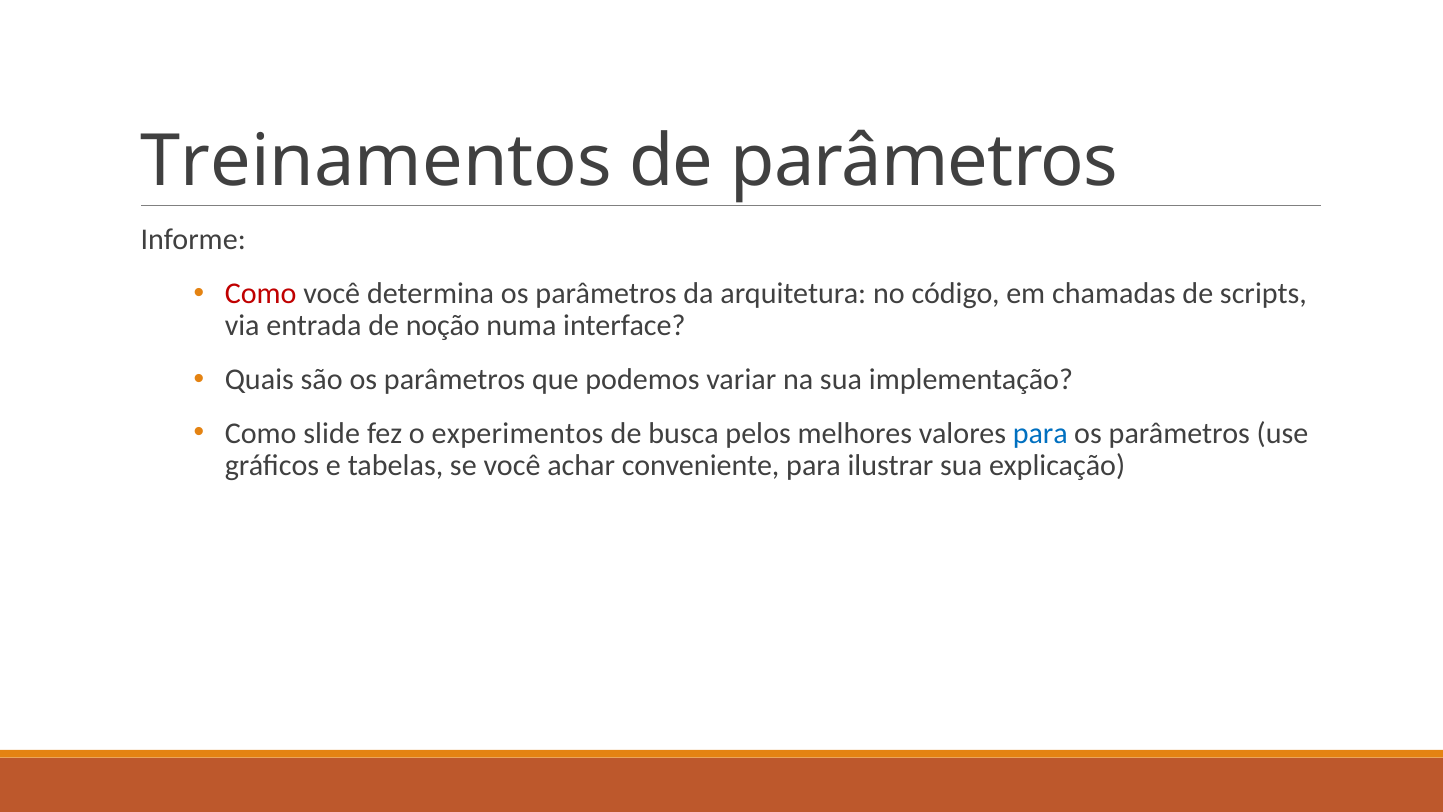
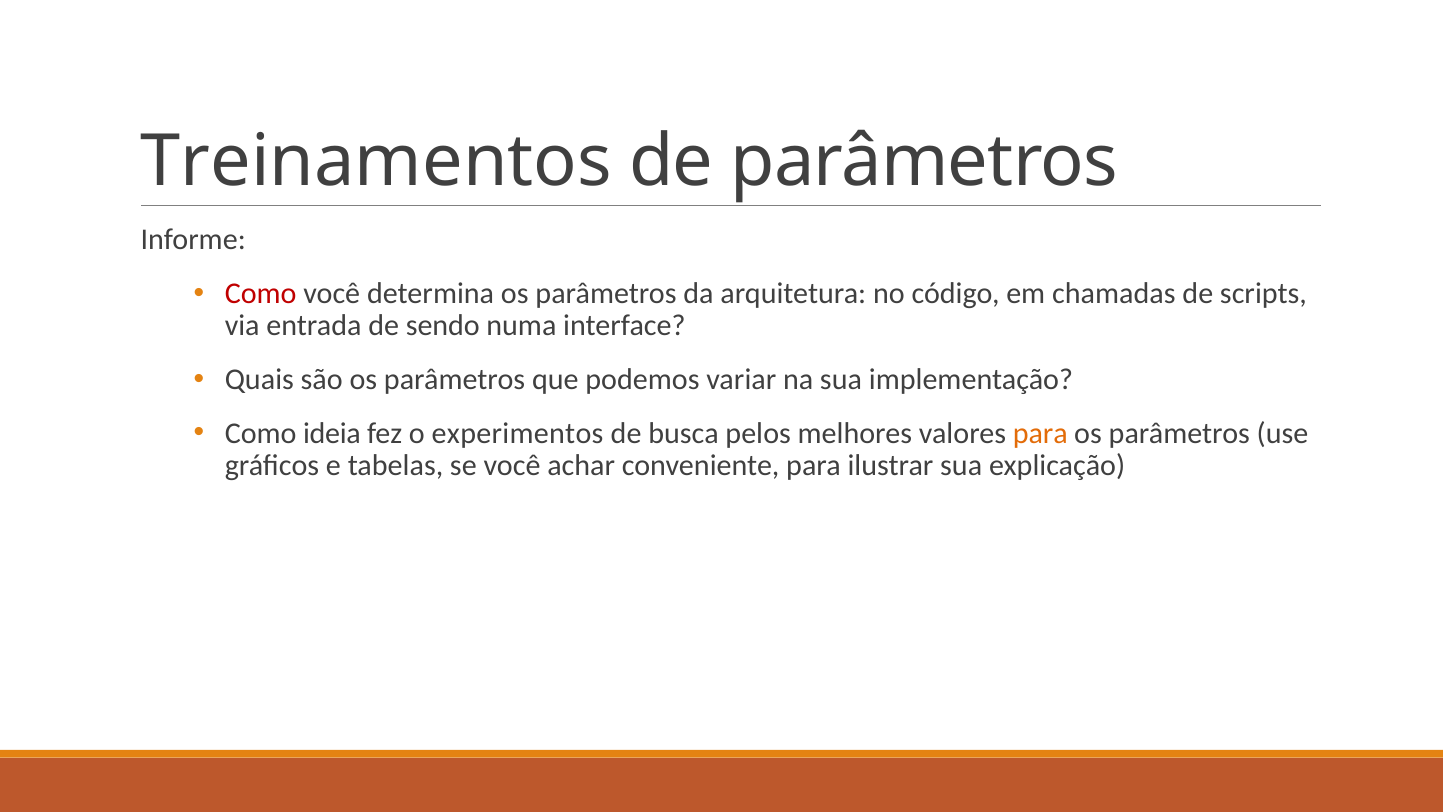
noção: noção -> sendo (443, 326)
slide: slide -> ideia (332, 433)
para colour: blue -> orange (1040, 433)
